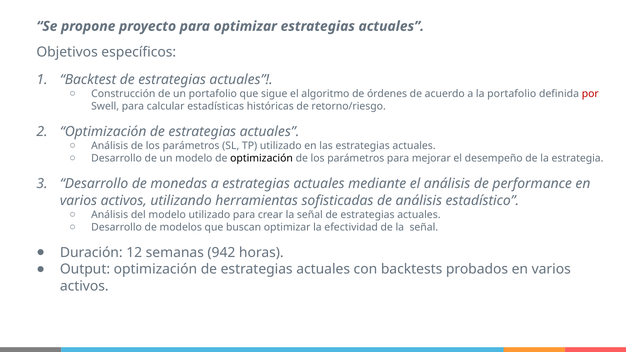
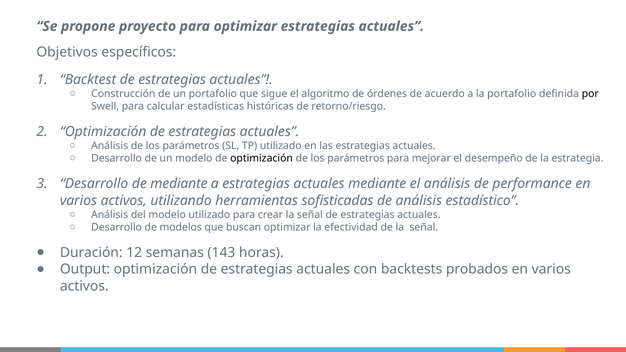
por colour: red -> black (590, 94)
de monedas: monedas -> mediante (179, 184)
942: 942 -> 143 (221, 253)
